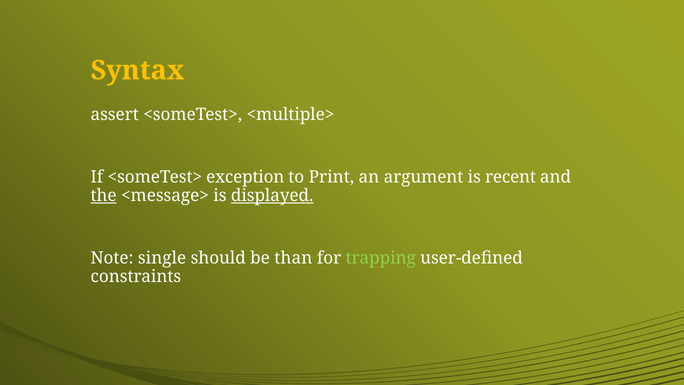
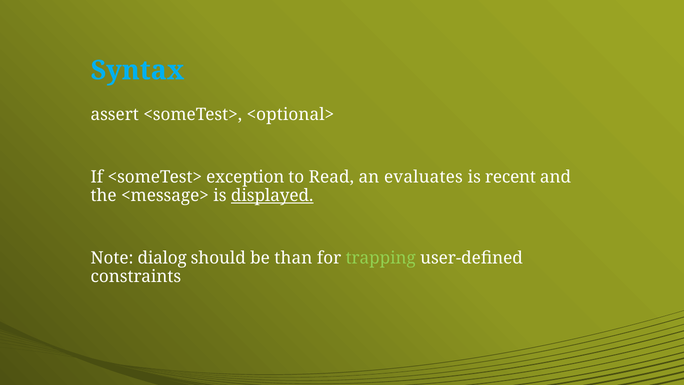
Syntax colour: yellow -> light blue (137, 70)
<multiple>: <multiple> -> <optional> (290, 114)
Print: Print -> Read (331, 177)
argument: argument -> evaluates (423, 177)
the underline: present -> none (104, 195)
single: single -> dialog (162, 258)
